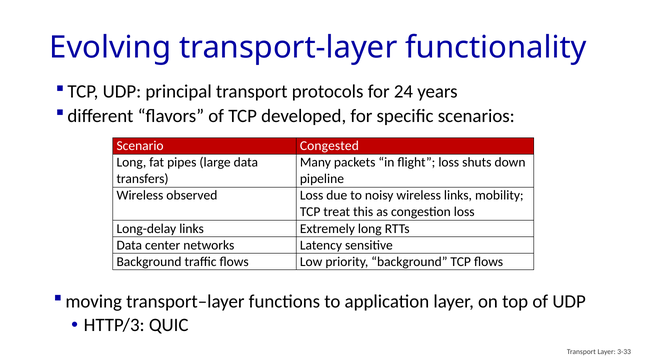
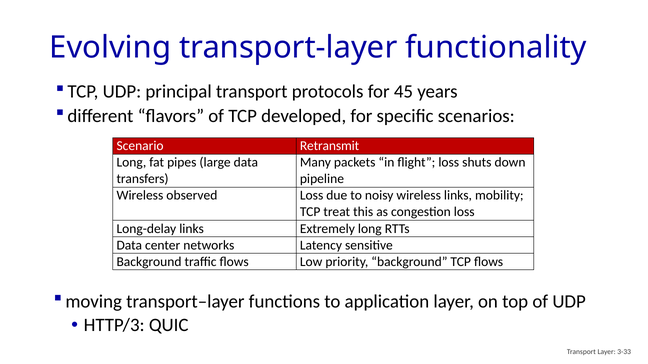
24: 24 -> 45 (403, 92)
Congested: Congested -> Retransmit (330, 146)
